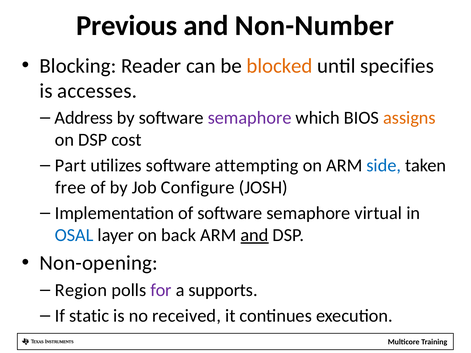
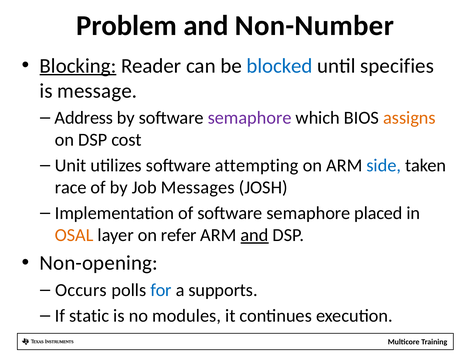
Previous: Previous -> Problem (127, 26)
Blocking underline: none -> present (78, 66)
blocked colour: orange -> blue (280, 66)
accesses: accesses -> message (97, 91)
Part: Part -> Unit (71, 166)
free: free -> race (71, 188)
Configure: Configure -> Messages (198, 188)
virtual: virtual -> placed (378, 213)
OSAL colour: blue -> orange (74, 235)
back: back -> refer (179, 235)
Region: Region -> Occurs (81, 290)
for colour: purple -> blue (161, 290)
received: received -> modules (187, 316)
